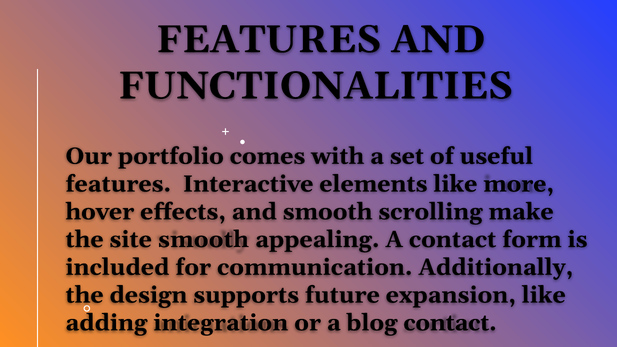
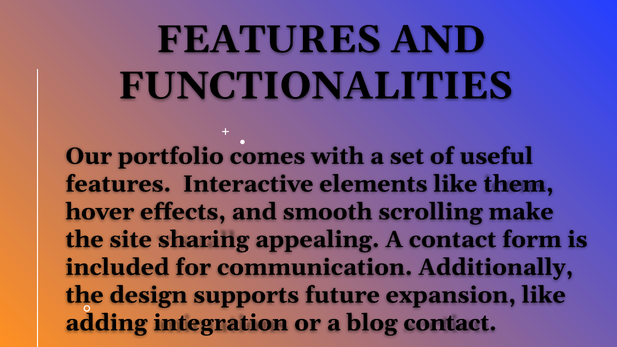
more: more -> them (518, 184)
site smooth: smooth -> sharing (204, 239)
